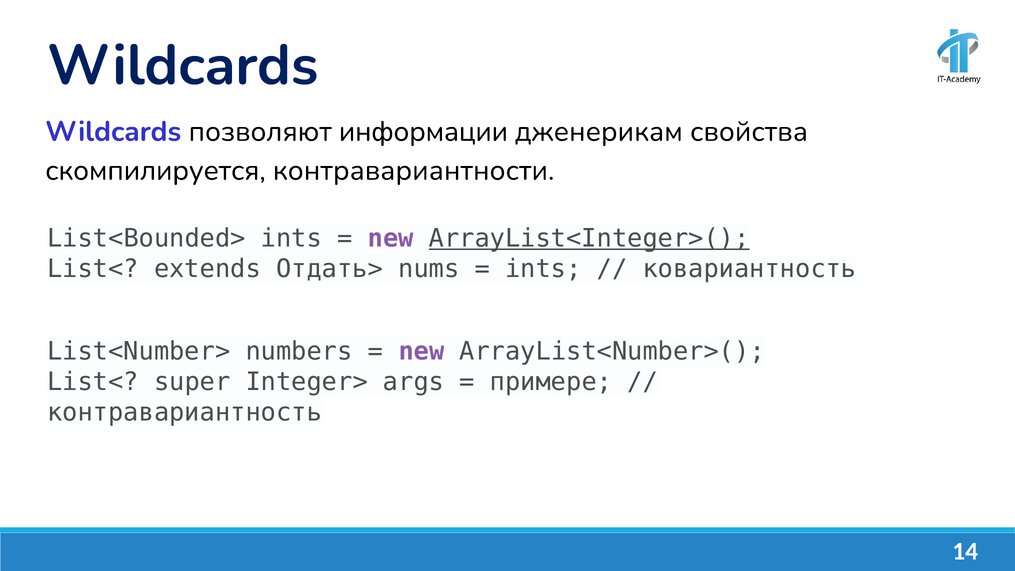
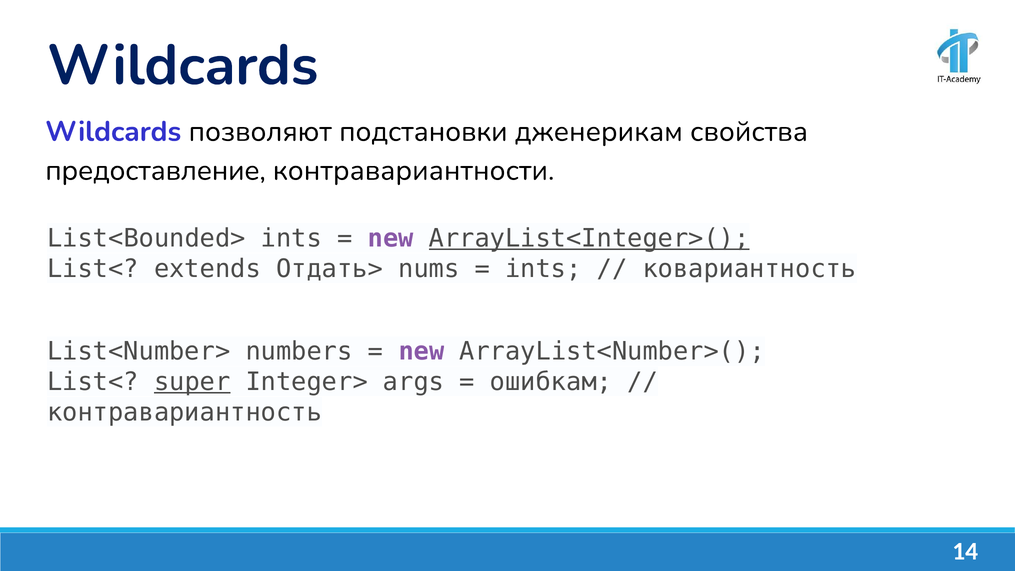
информации: информации -> подстановки (423, 132)
скомпилируется: скомпилируется -> предоставление (156, 170)
super underline: none -> present (192, 382)
примере: примере -> ошибкам (551, 382)
